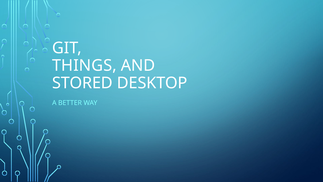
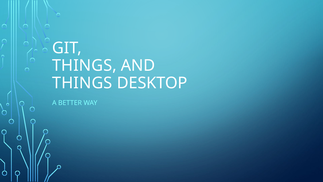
STORED: STORED -> THINGS (82, 83)
